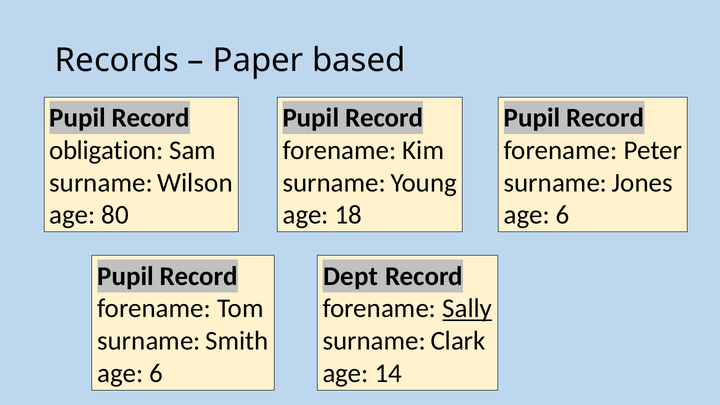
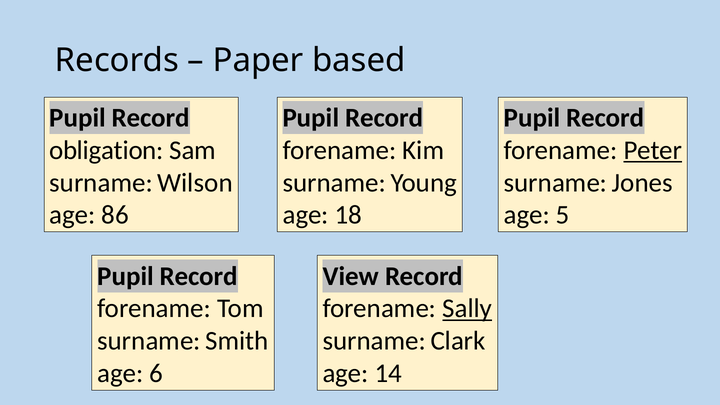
Peter underline: none -> present (653, 150)
80: 80 -> 86 (115, 215)
6: 6 -> 5 (563, 215)
Dept: Dept -> View (351, 276)
